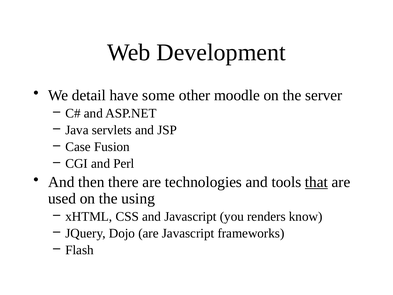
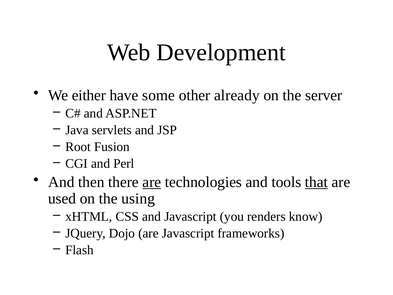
detail: detail -> either (89, 95)
moodle: moodle -> already (237, 95)
Case: Case -> Root (78, 147)
are underline: none -> present (152, 182)
